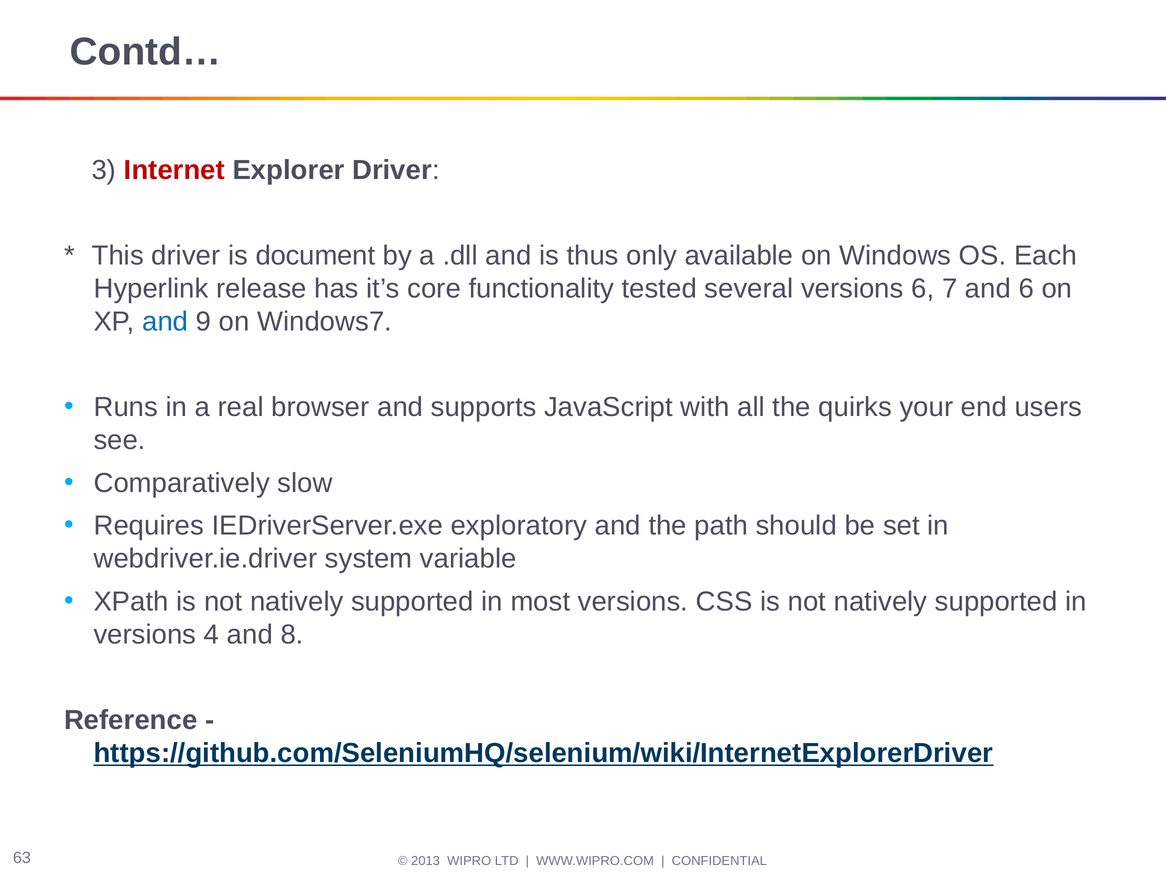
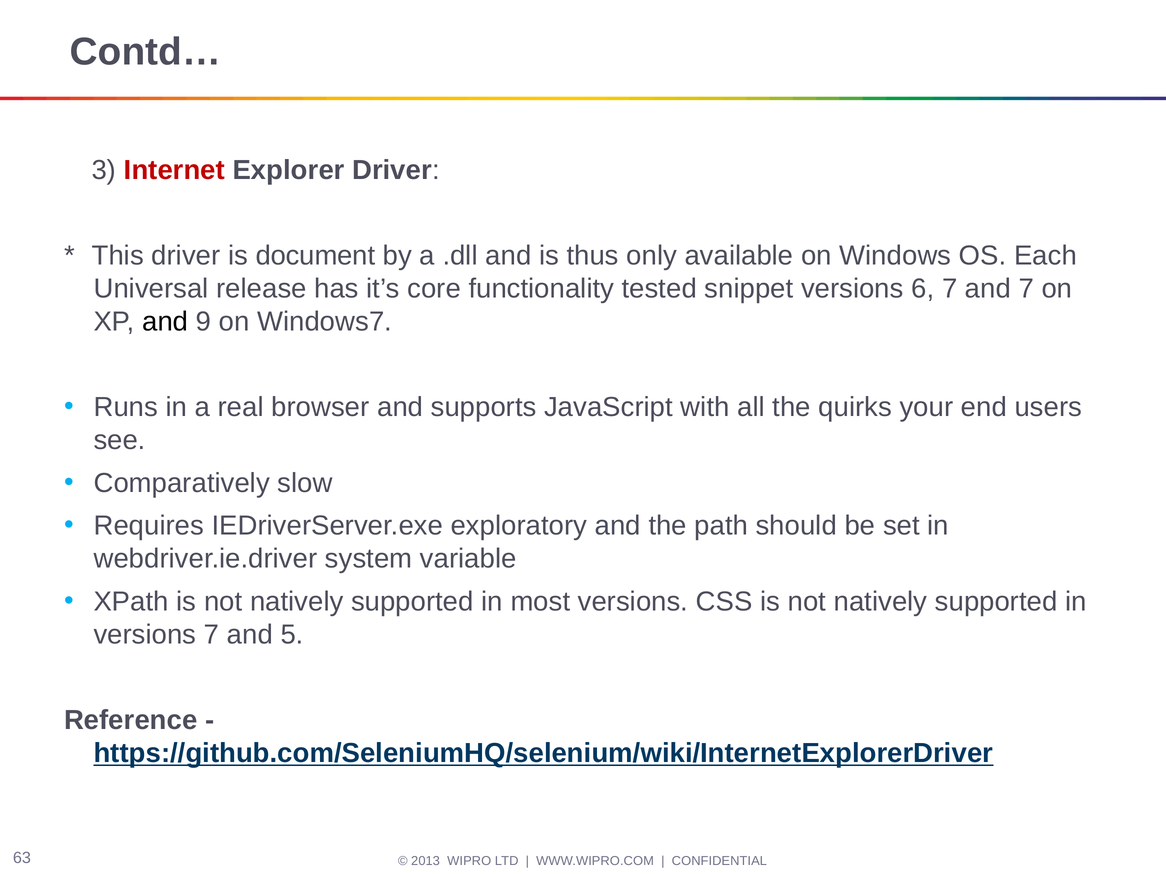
Hyperlink: Hyperlink -> Universal (151, 289)
several: several -> snippet (749, 289)
and 6: 6 -> 7 (1026, 289)
and colour: blue -> black (165, 322)
versions 4: 4 -> 7 (212, 635)
8: 8 -> 5 (292, 635)
